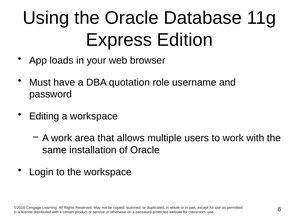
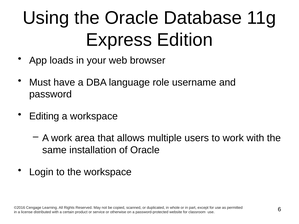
quotation: quotation -> language (129, 82)
